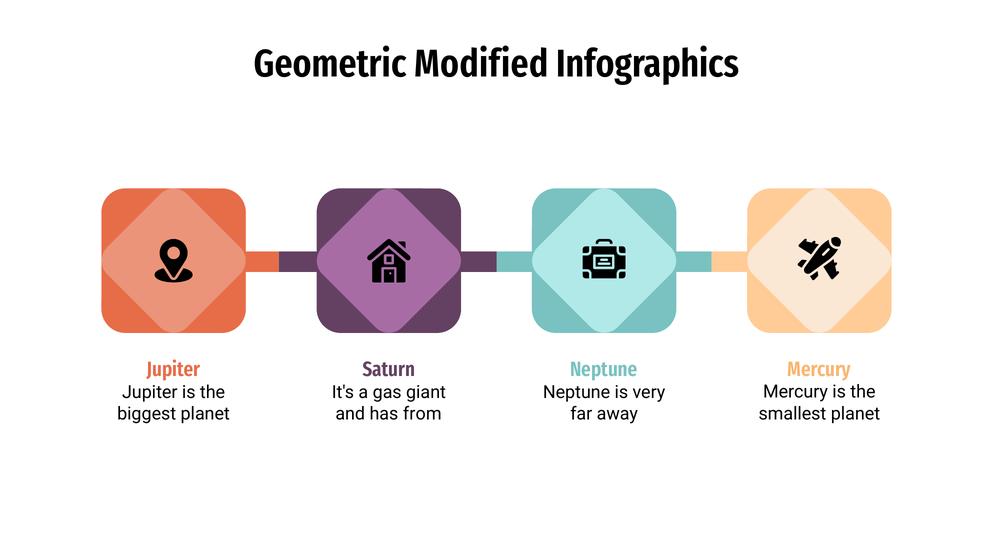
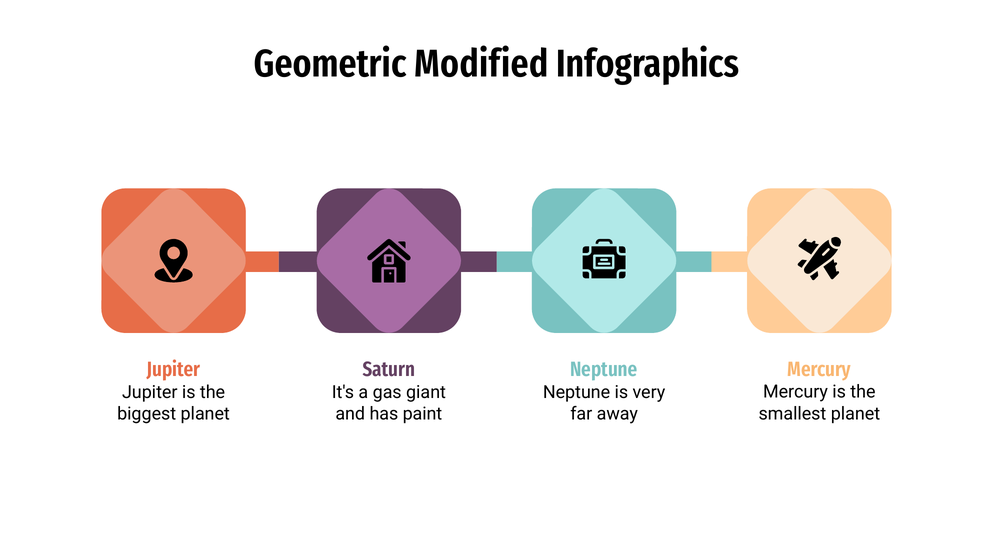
from: from -> paint (422, 413)
